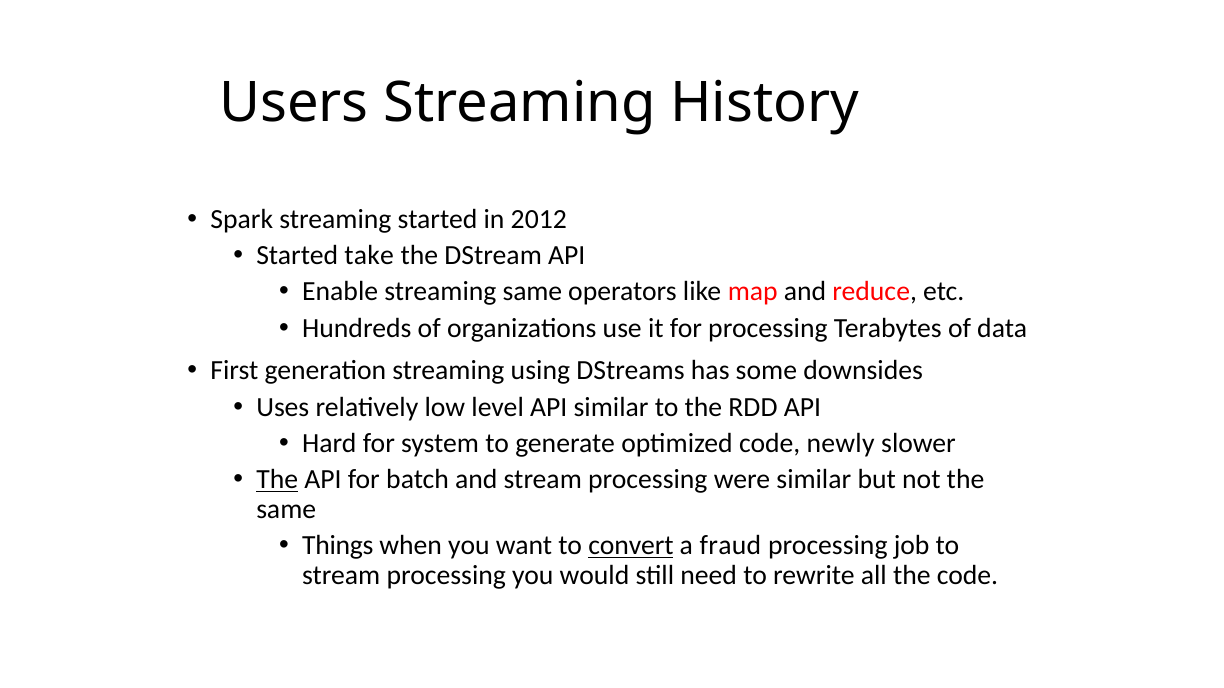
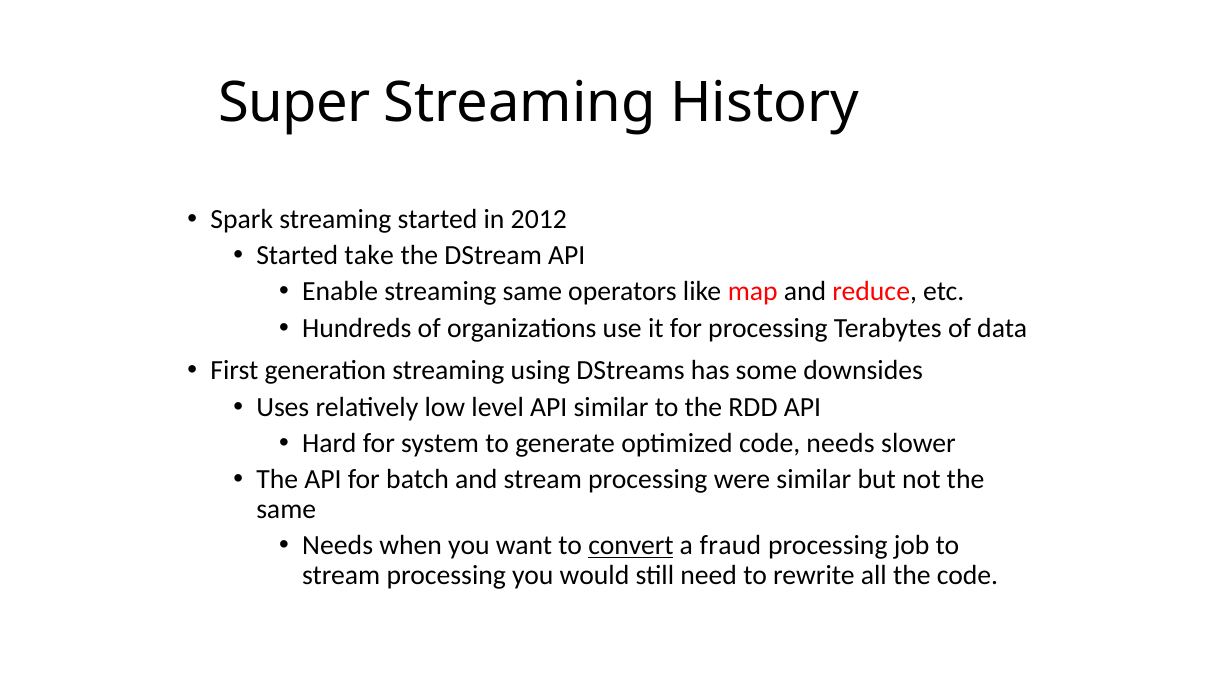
Users: Users -> Super (294, 103)
code newly: newly -> needs (841, 444)
The underline: present -> none (277, 480)
Things: Things -> Needs (338, 546)
